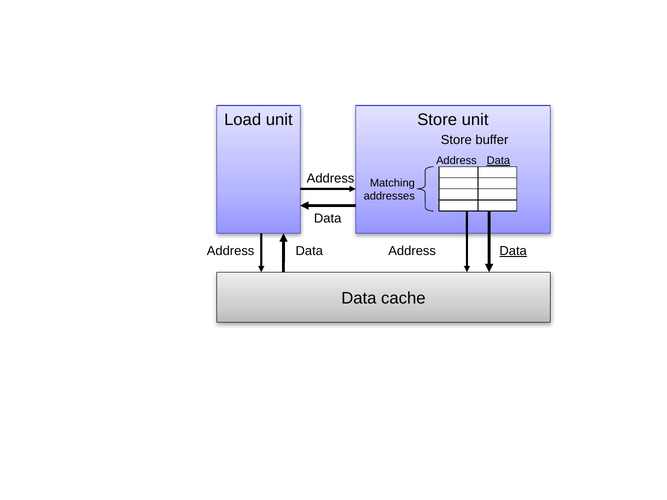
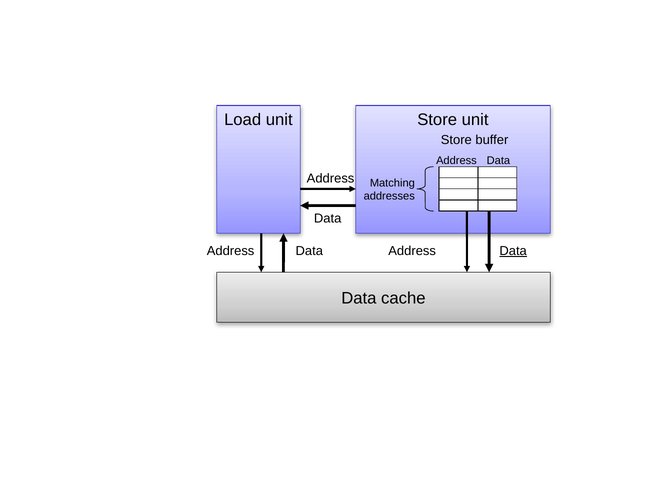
Data underline: present -> none (498, 161)
